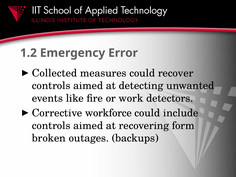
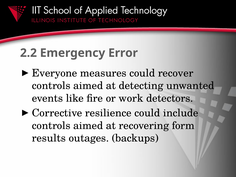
1.2: 1.2 -> 2.2 (28, 53)
Collected: Collected -> Everyone (55, 73)
workforce: workforce -> resilience (108, 113)
broken: broken -> results (49, 138)
